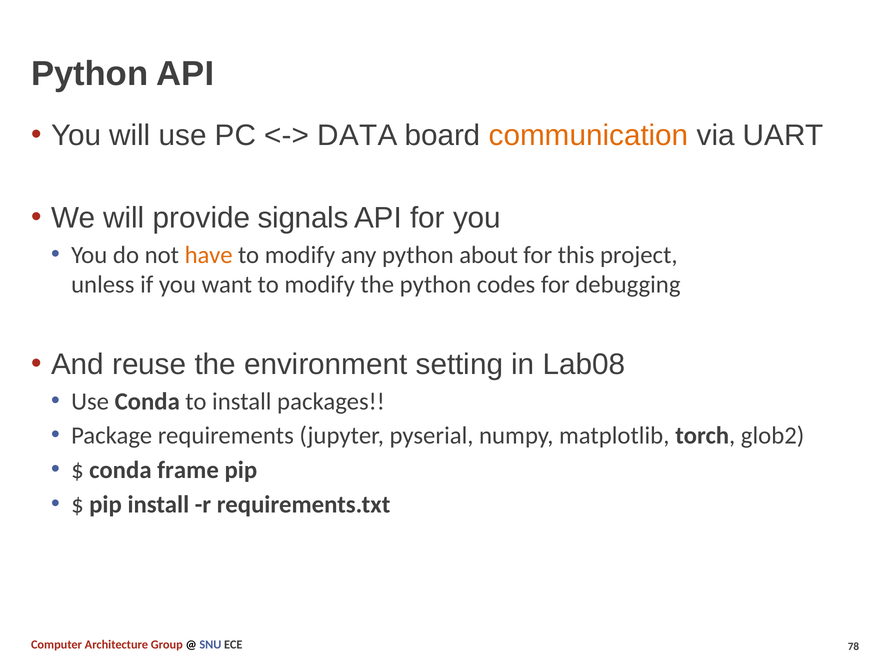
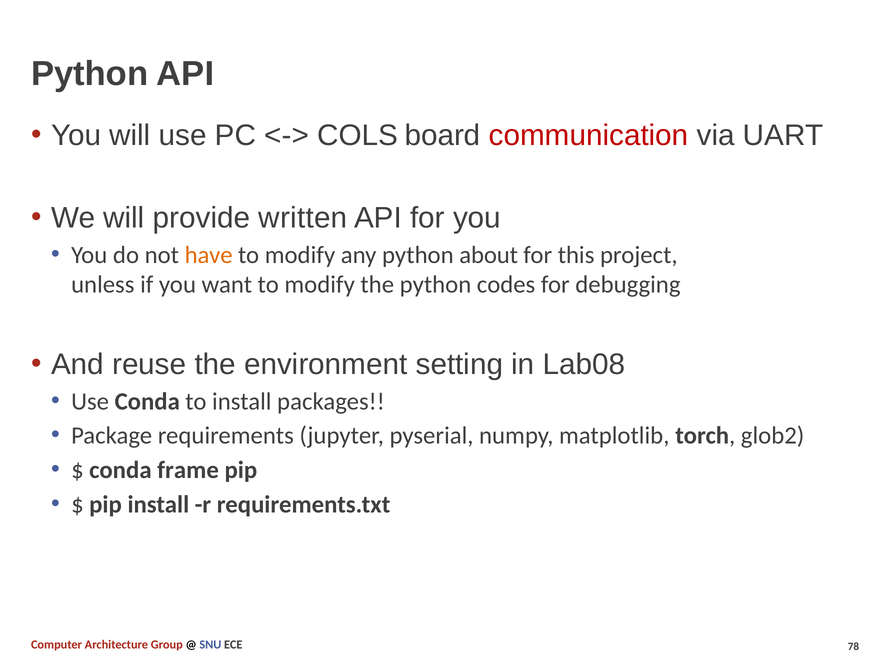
DATA: DATA -> COLS (358, 136)
communication colour: orange -> red (589, 136)
signals: signals -> written (303, 218)
